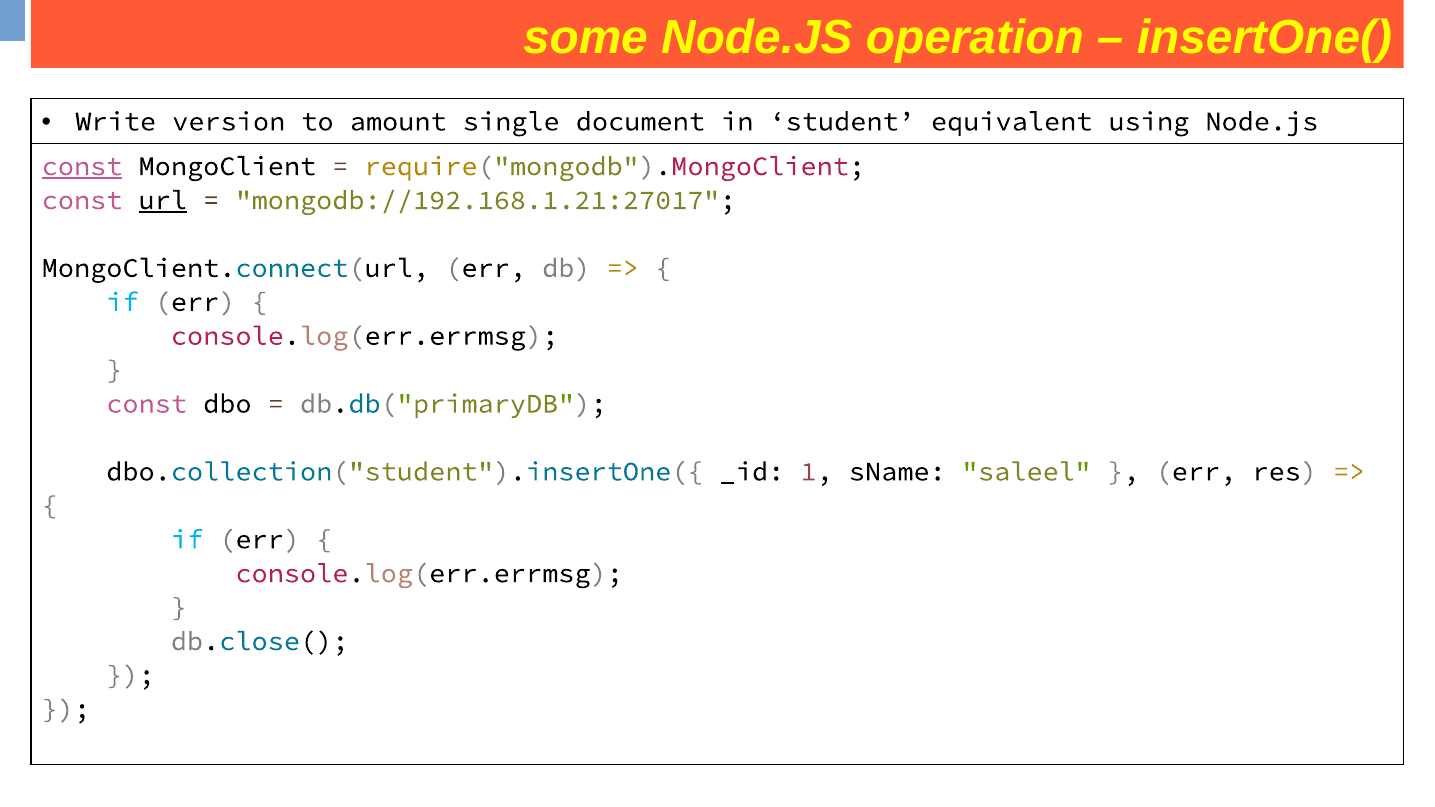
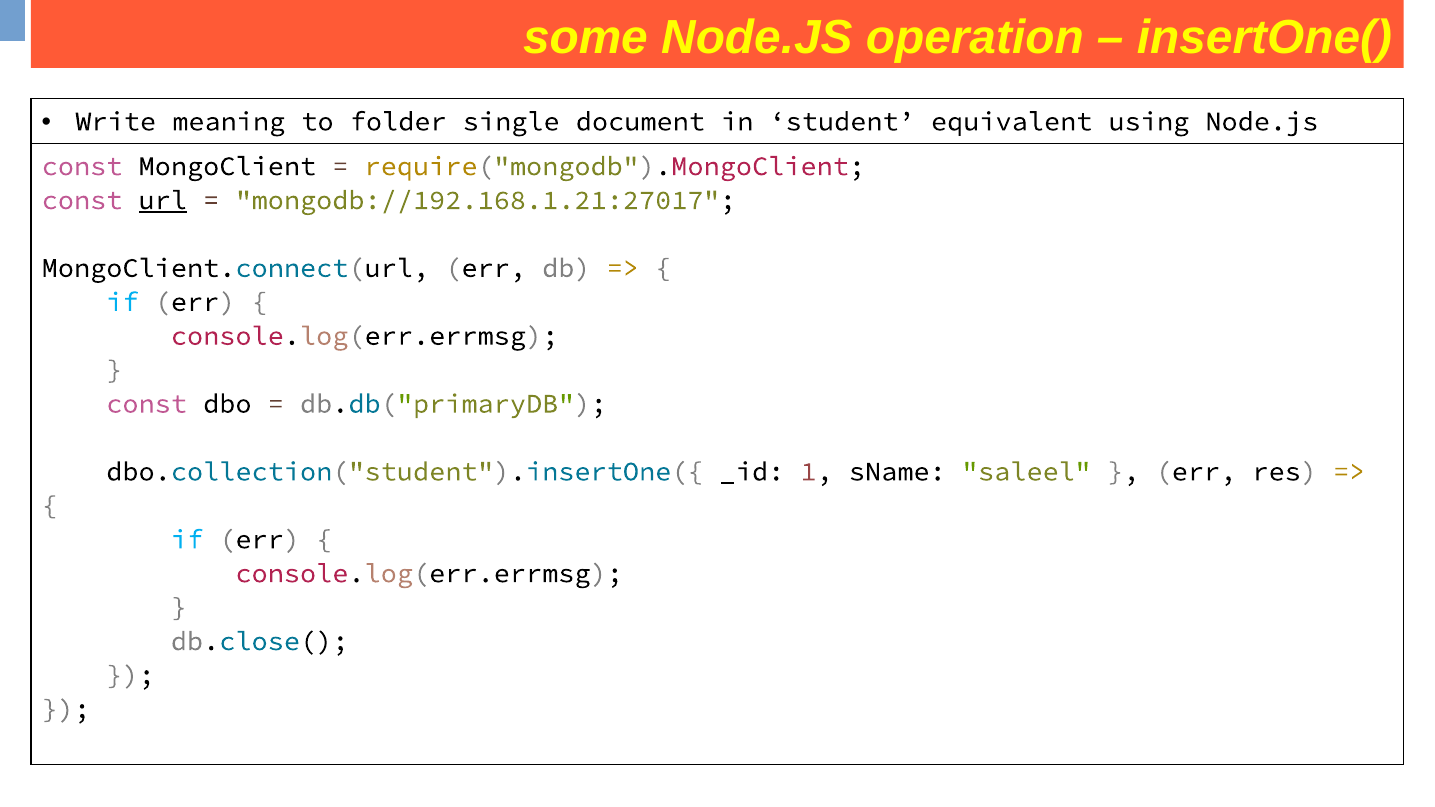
version: version -> meaning (229, 122)
amount: amount -> folder (398, 122)
const underline: present -> none (82, 166)
